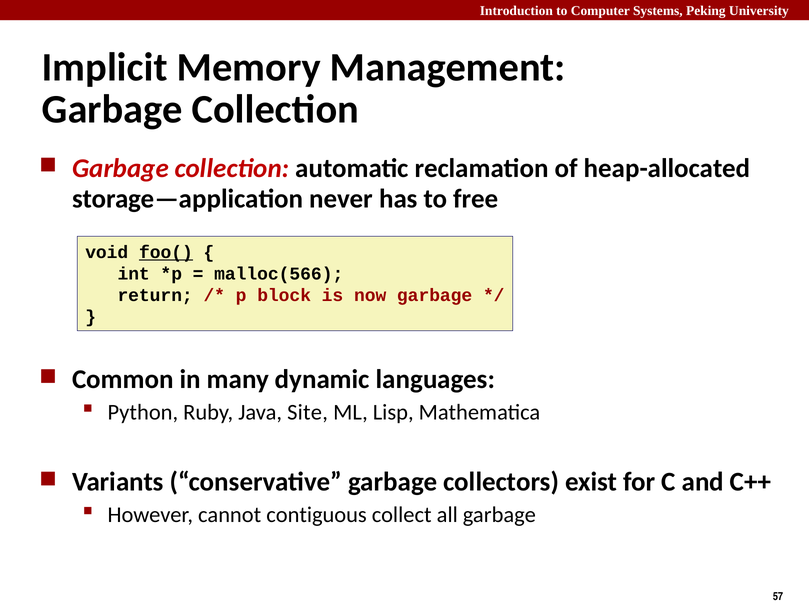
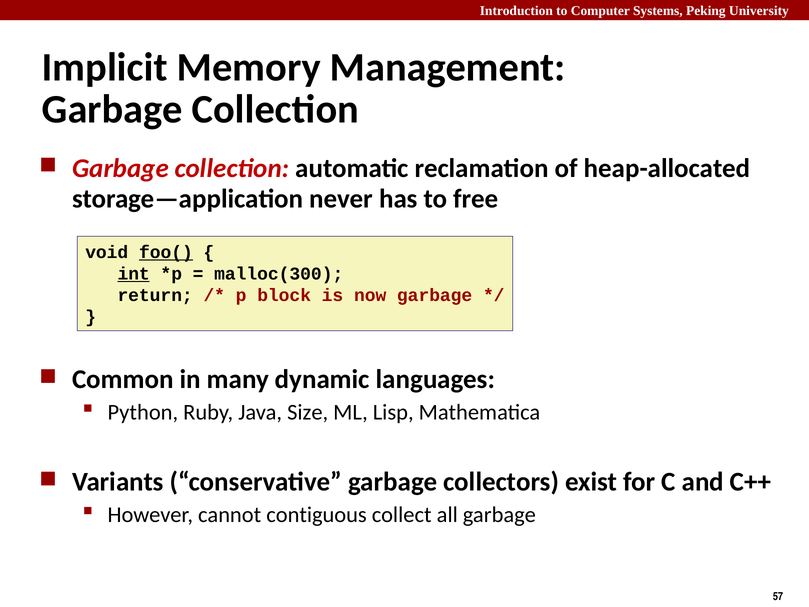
int underline: none -> present (134, 274)
malloc(566: malloc(566 -> malloc(300 (279, 274)
Site: Site -> Size (308, 412)
